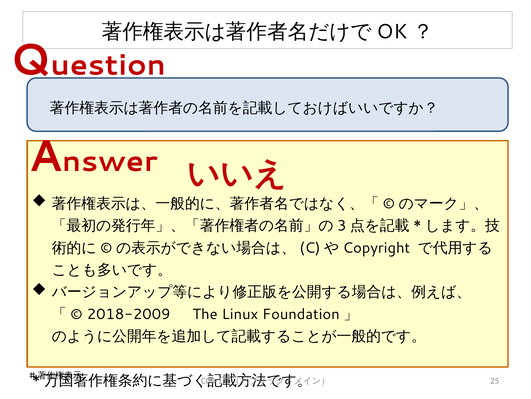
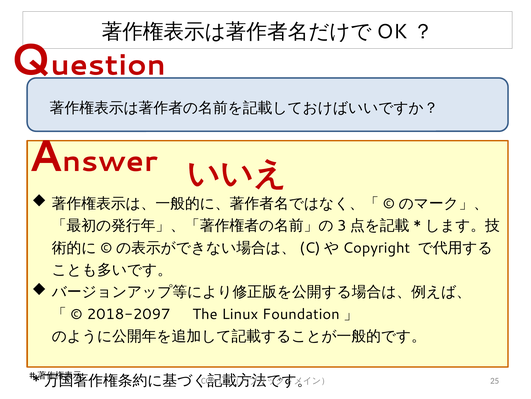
2018-2009: 2018-2009 -> 2018-2097 (129, 314)
